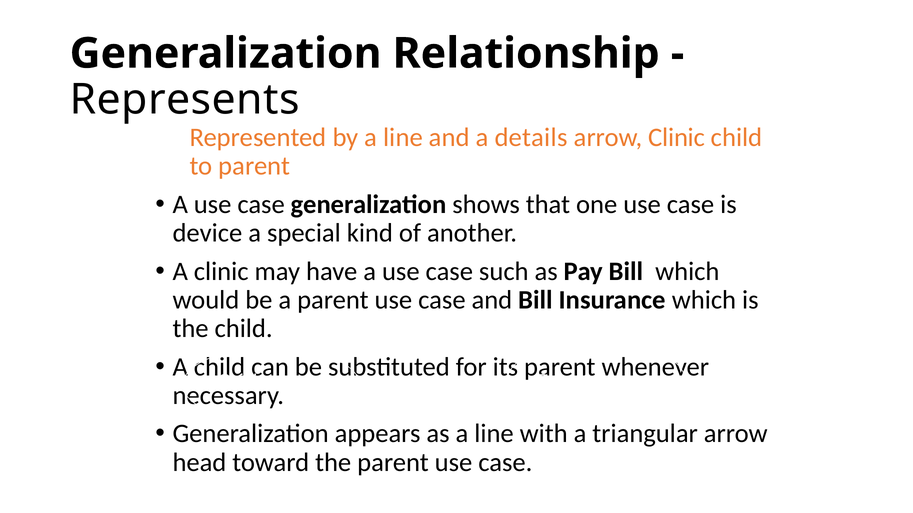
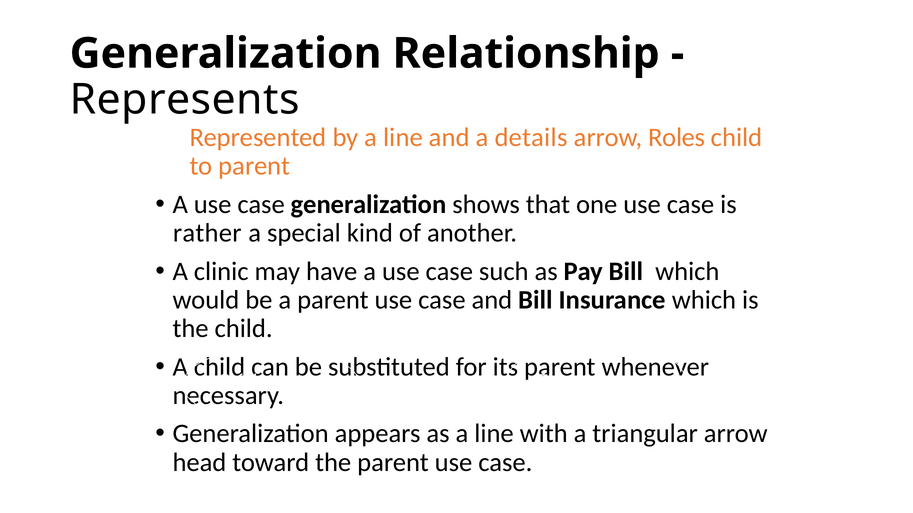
arrow Clinic: Clinic -> Roles (677, 137)
device: device -> rather (207, 233)
